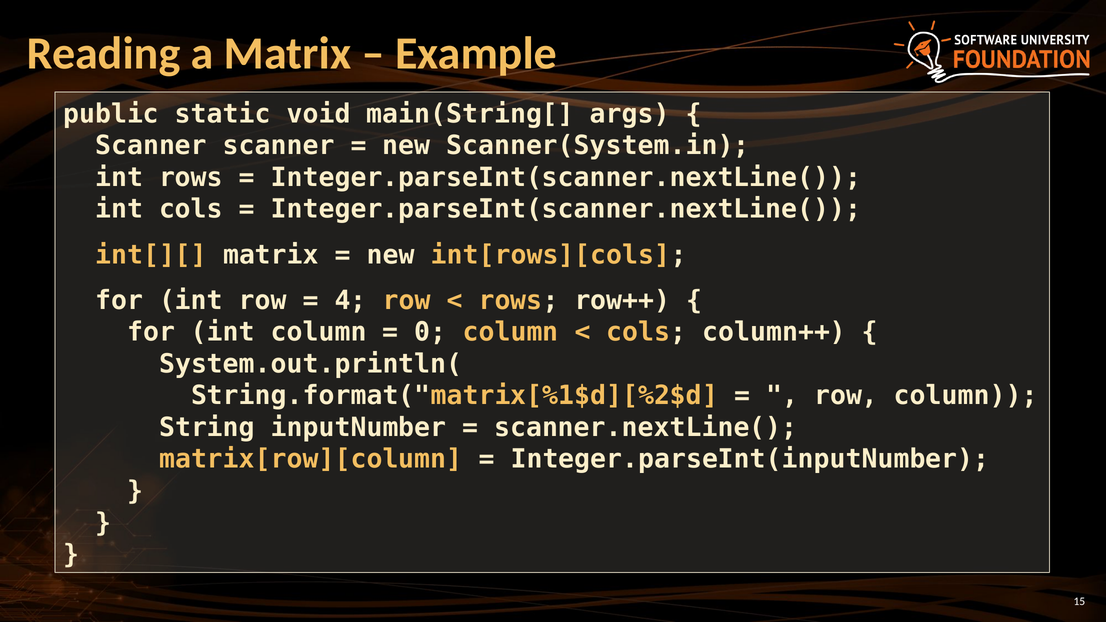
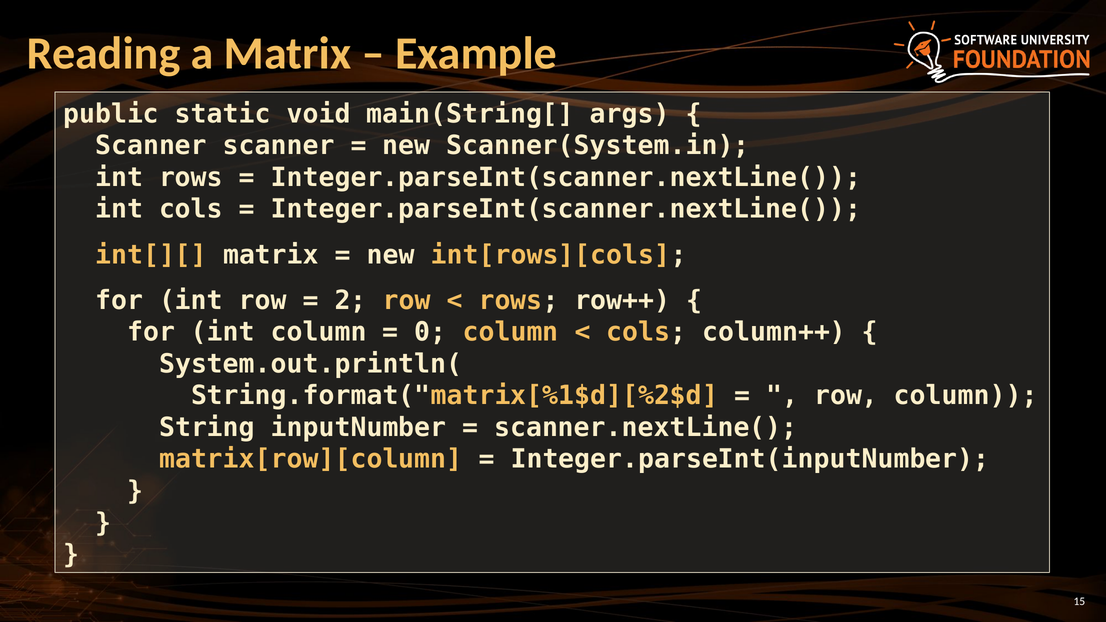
4: 4 -> 2 (350, 301)
